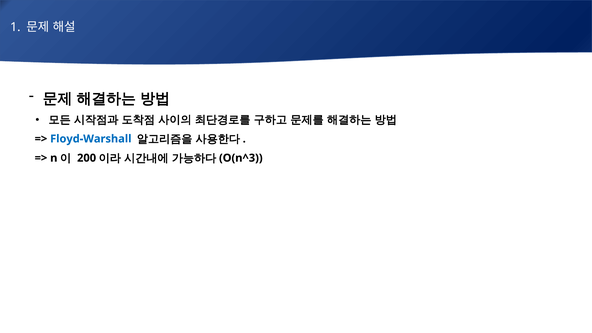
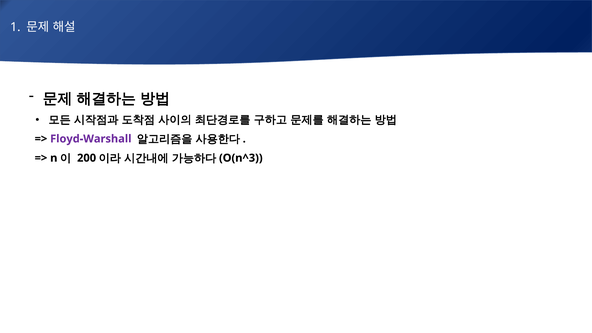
Floyd-Warshall colour: blue -> purple (91, 139)
